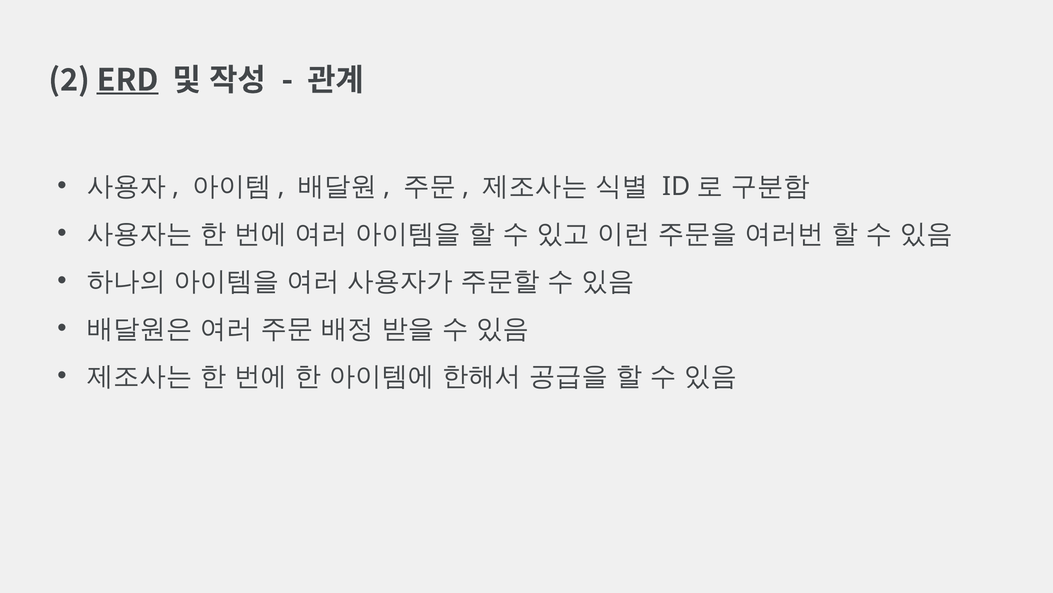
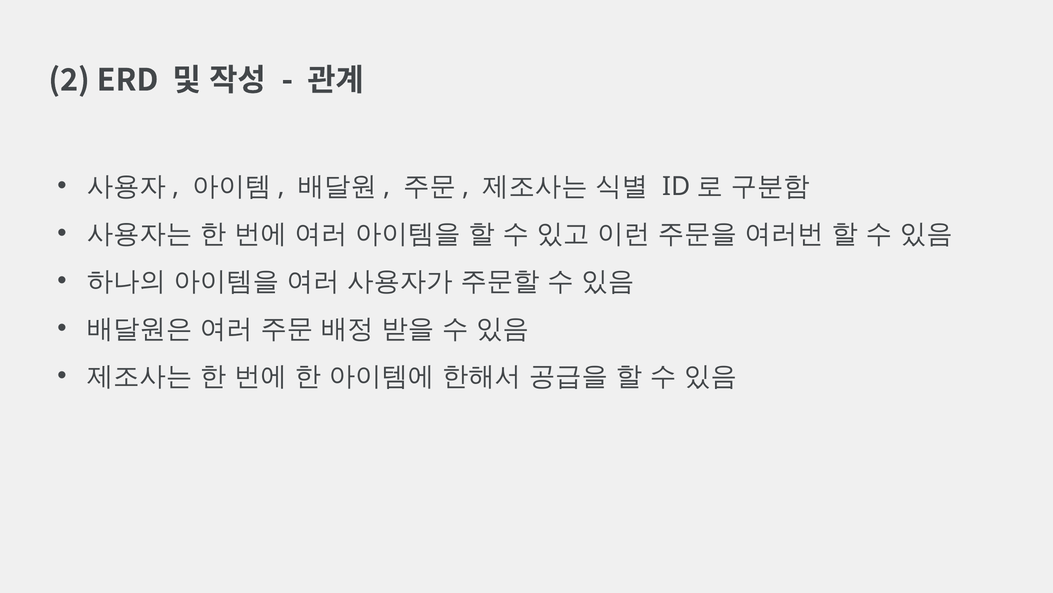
ERD underline: present -> none (127, 80)
